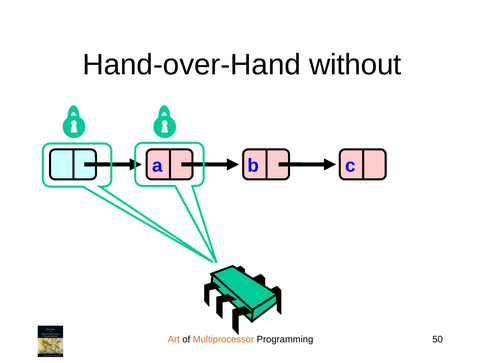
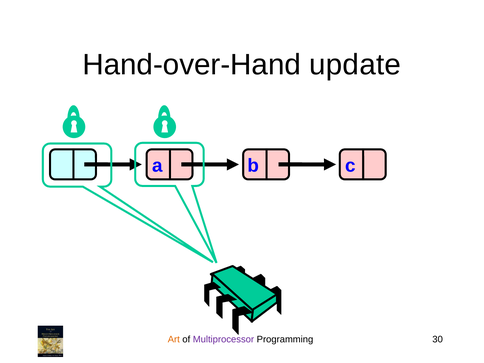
without: without -> update (355, 65)
Multiprocessor colour: orange -> purple (223, 339)
50: 50 -> 30 (438, 339)
